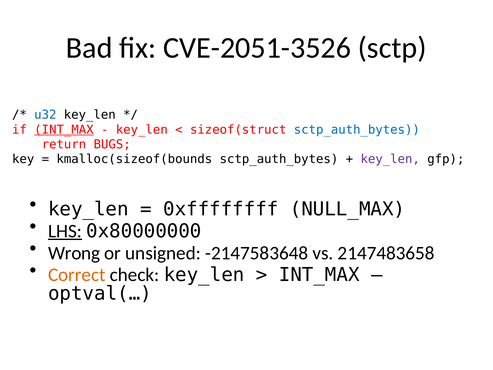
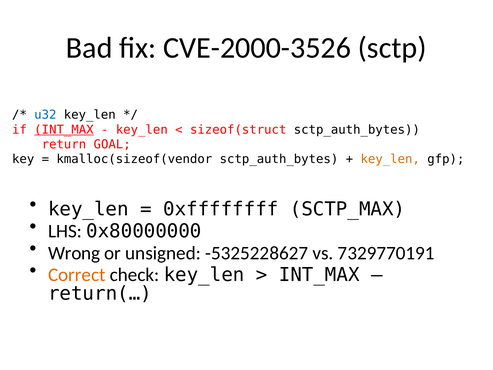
CVE-2051-3526: CVE-2051-3526 -> CVE-2000-3526 (257, 48)
sctp_auth_bytes colour: blue -> black (357, 130)
BUGS: BUGS -> GOAL (112, 144)
kmalloc(sizeof(bounds: kmalloc(sizeof(bounds -> kmalloc(sizeof(vendor (134, 159)
key_len colour: purple -> orange (390, 159)
NULL_MAX: NULL_MAX -> SCTP_MAX (347, 209)
LHS underline: present -> none (65, 231)
-2147583648: -2147583648 -> -5325228627 (257, 253)
2147483658: 2147483658 -> 7329770191 (386, 253)
optval(…: optval(… -> return(… (100, 293)
